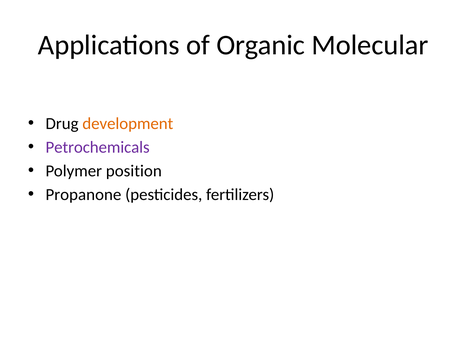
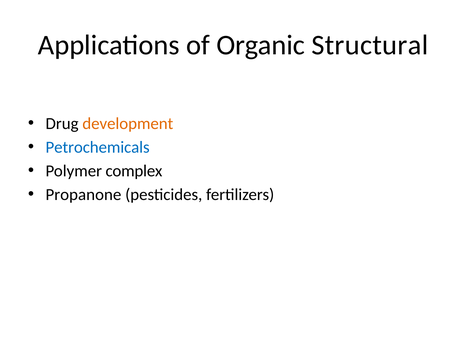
Molecular: Molecular -> Structural (370, 45)
Petrochemicals colour: purple -> blue (98, 147)
position: position -> complex (134, 171)
